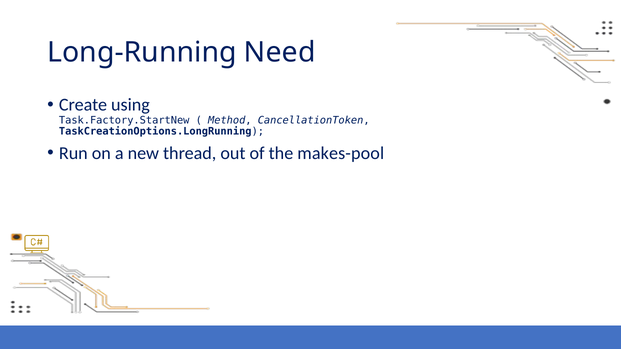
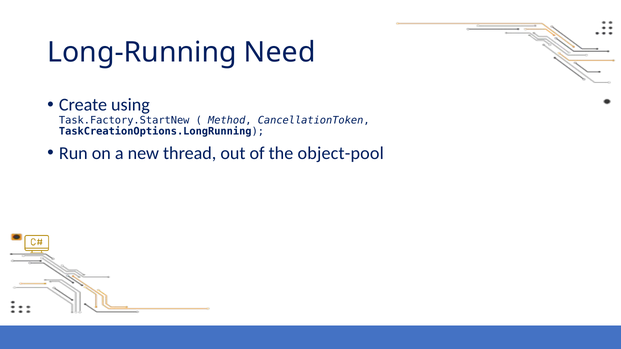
makes-pool: makes-pool -> object-pool (341, 153)
